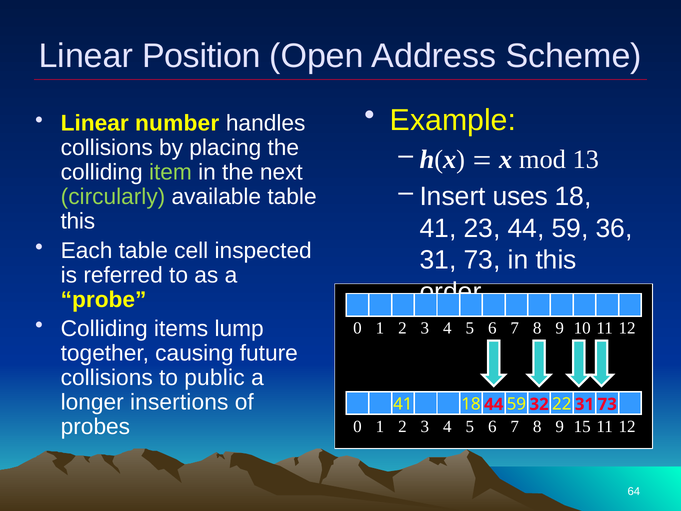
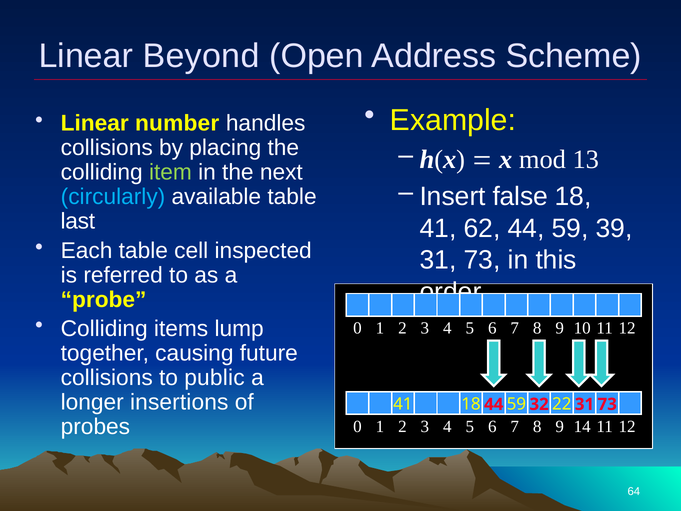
Position: Position -> Beyond (201, 56)
uses: uses -> false (520, 196)
circularly colour: light green -> light blue (113, 197)
this: this -> last (78, 221)
23: 23 -> 62 (482, 228)
36: 36 -> 39 (614, 228)
15: 15 -> 14 (582, 426)
